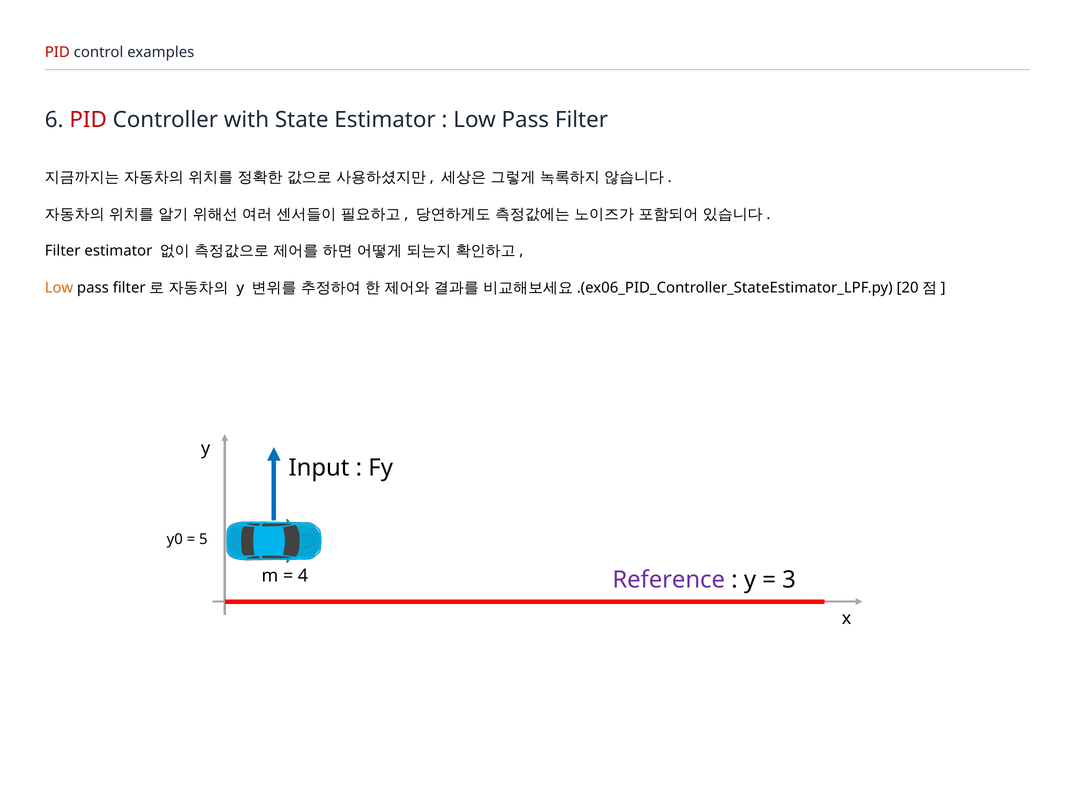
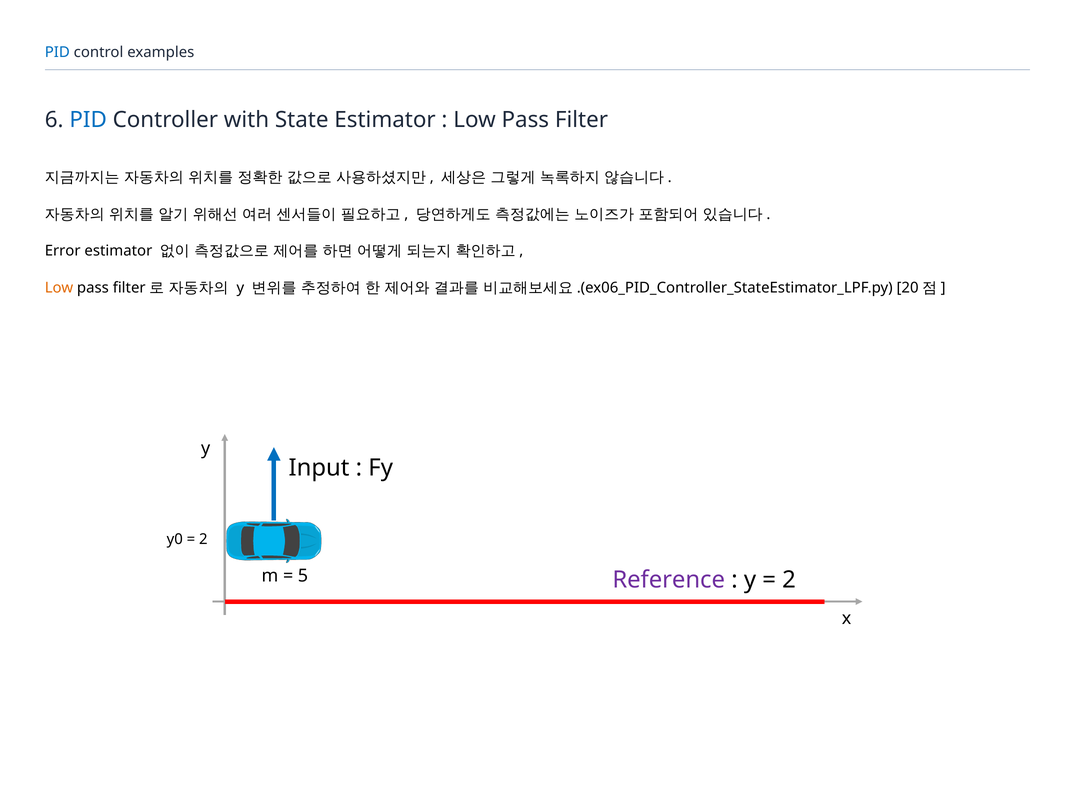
PID colour: red -> blue (57, 52)
PID colour: red -> blue (88, 120)
Filter: Filter -> Error (63, 251)
5: 5 -> 2 (203, 539)
4: 4 -> 5 (303, 575)
3: 3 -> 2 (789, 579)
